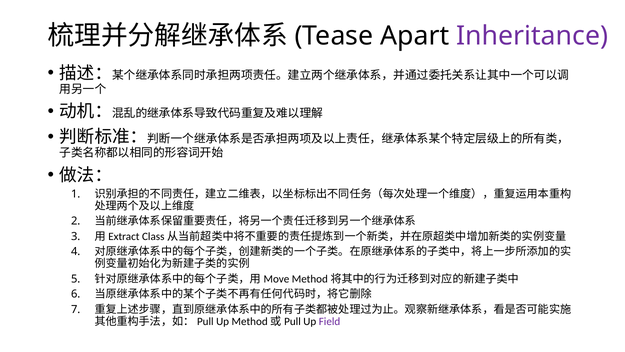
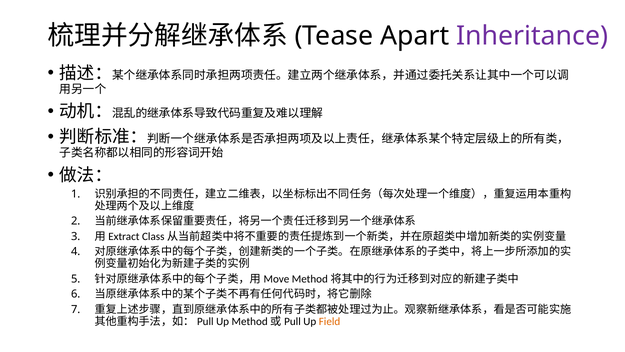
Field colour: purple -> orange (330, 321)
